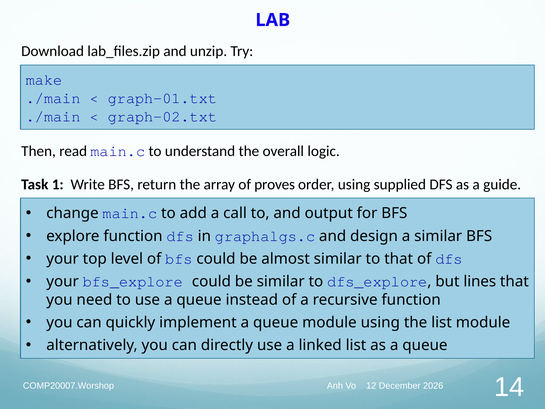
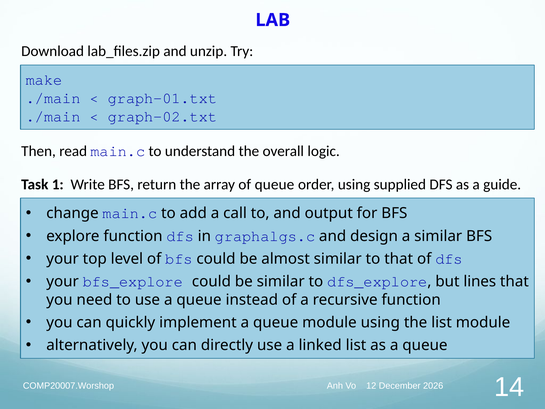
of proves: proves -> queue (274, 184)
